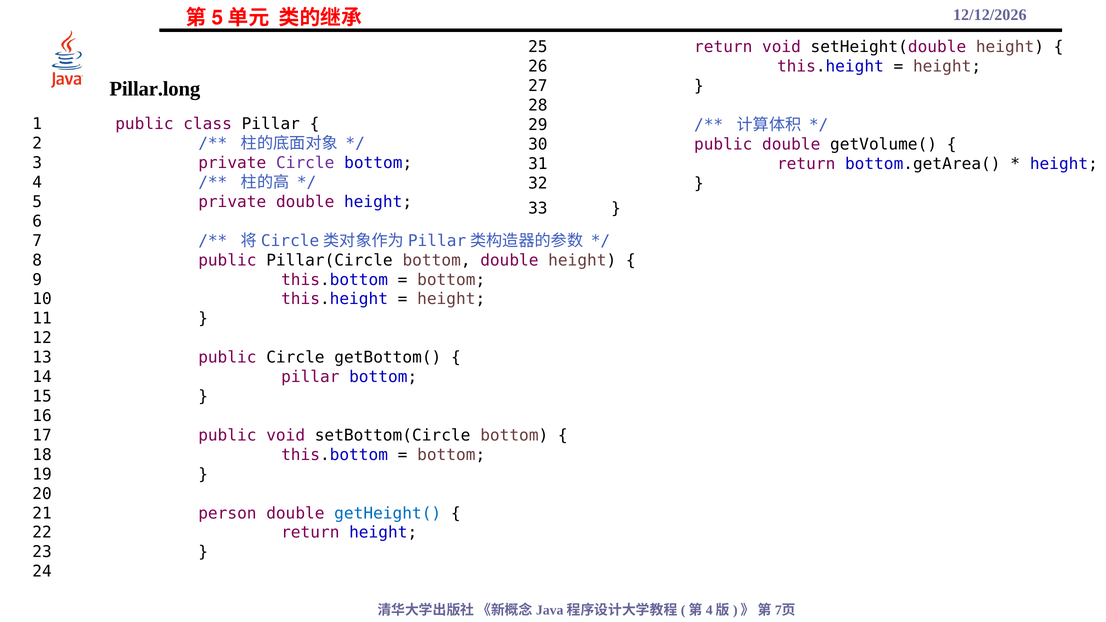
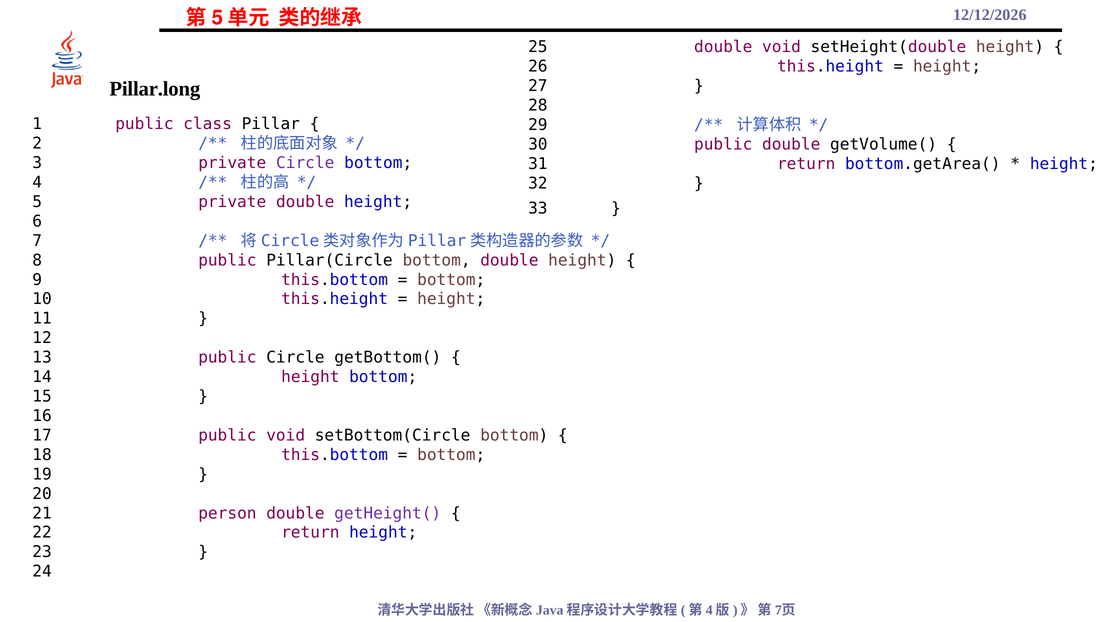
25 return: return -> double (723, 47)
14 pillar: pillar -> height (310, 377)
getHeight( colour: blue -> purple (388, 513)
